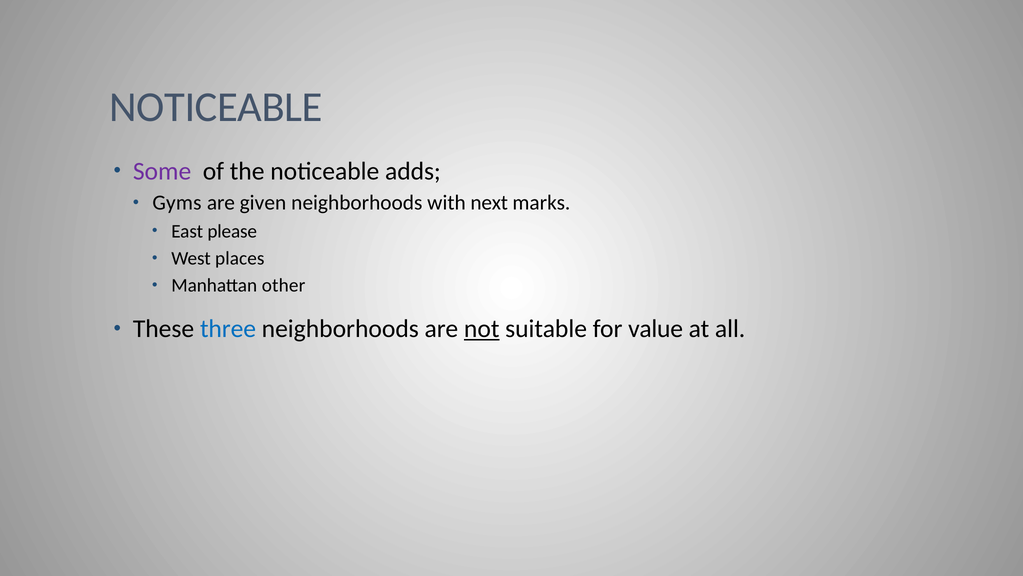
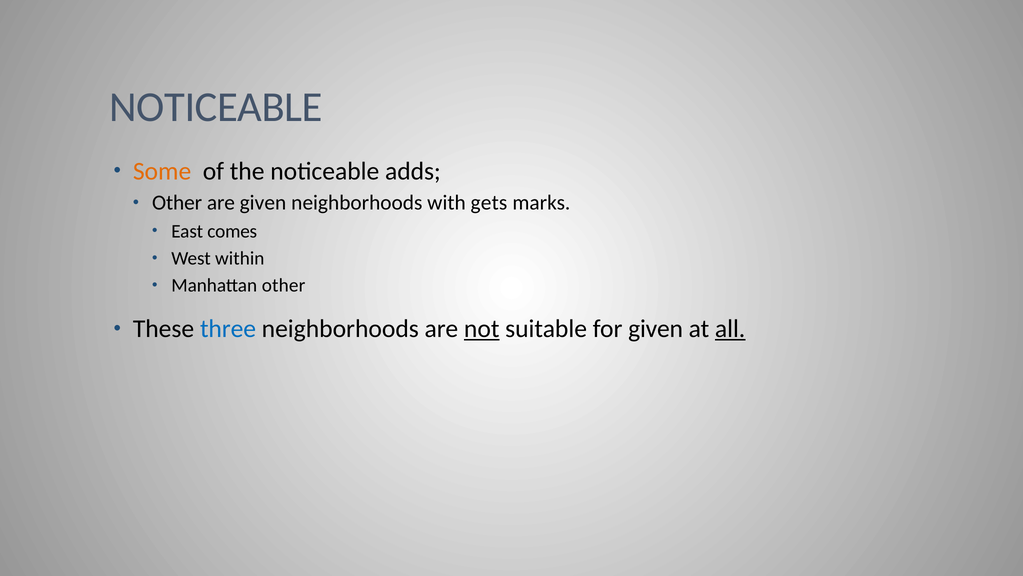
Some colour: purple -> orange (162, 171)
Gyms: Gyms -> Other (177, 203)
next: next -> gets (489, 203)
please: please -> comes (232, 231)
places: places -> within (240, 258)
for value: value -> given (656, 329)
all underline: none -> present (730, 329)
